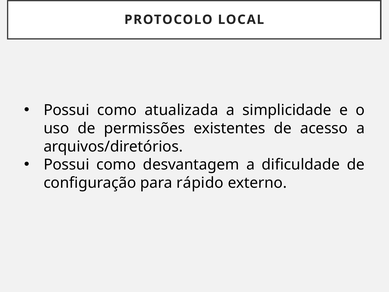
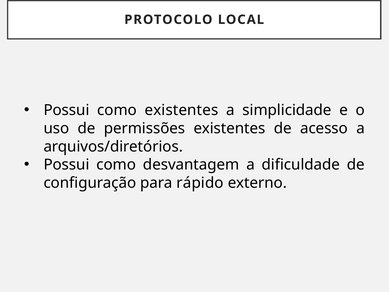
como atualizada: atualizada -> existentes (181, 110)
